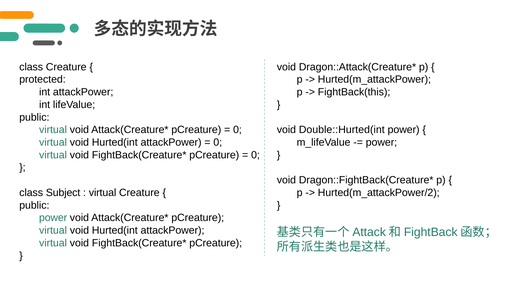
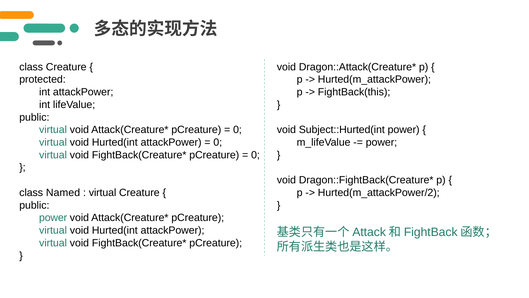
Double::Hurted(int: Double::Hurted(int -> Subject::Hurted(int (342, 130)
Subject: Subject -> Named (63, 192)
